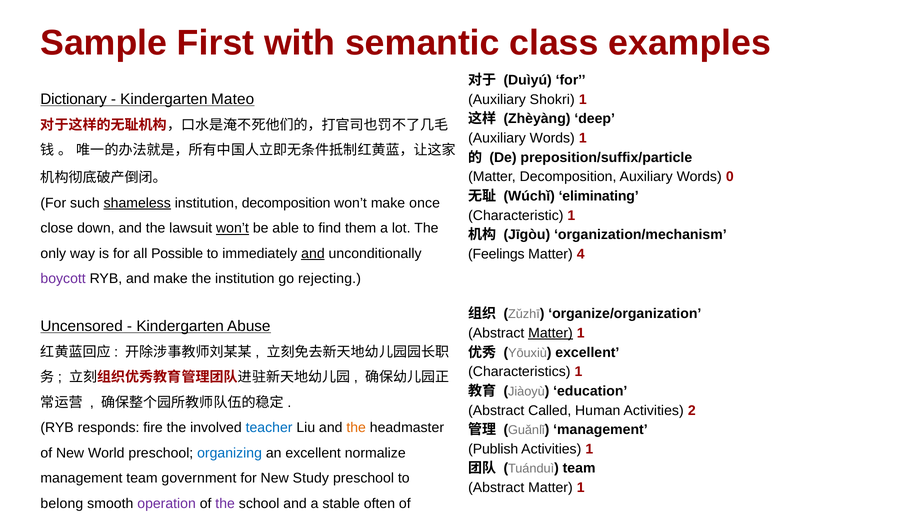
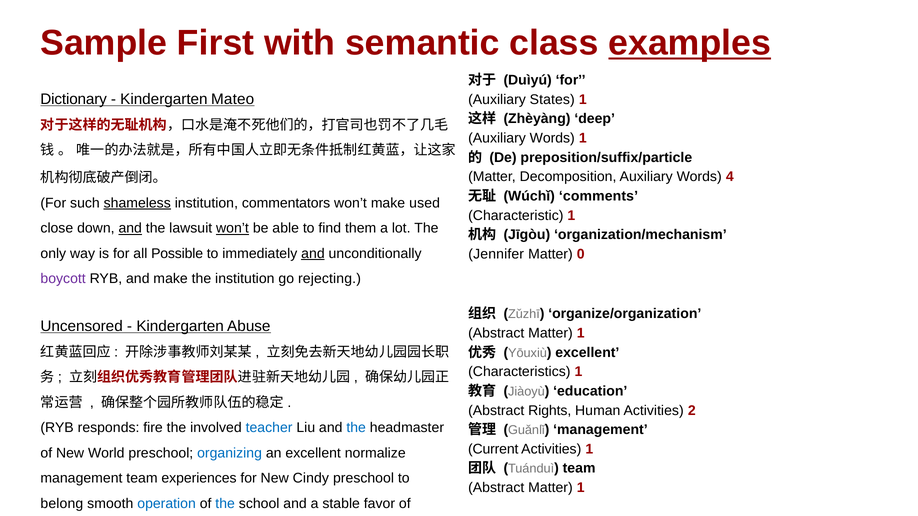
examples underline: none -> present (690, 43)
Shokri: Shokri -> States (552, 100)
0: 0 -> 4 (730, 177)
eliminating: eliminating -> comments (598, 196)
institution decomposition: decomposition -> commentators (286, 203)
once: once -> used (425, 203)
and underline: none -> present (130, 228)
Feelings: Feelings -> Jennifer (496, 254)
4: 4 -> 0 (581, 254)
Matter underline: present -> none (550, 333)
Called: Called -> Rights (550, 411)
the colour: orange -> blue (356, 428)
Publish: Publish -> Current (493, 449)
government: government -> experiences (199, 479)
Study: Study -> Cindy (311, 479)
operation colour: purple -> blue (167, 504)
the colour: purple -> blue (225, 504)
often: often -> favor (379, 504)
